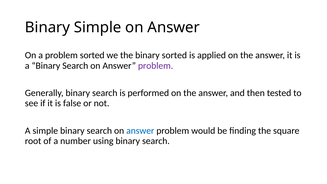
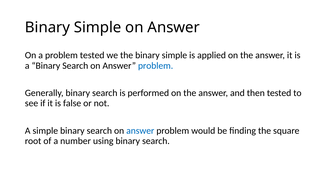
problem sorted: sorted -> tested (92, 55)
the binary sorted: sorted -> simple (174, 55)
problem colour: purple -> blue (156, 66)
